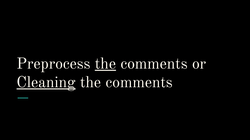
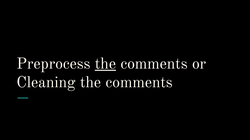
Cleaning underline: present -> none (46, 83)
